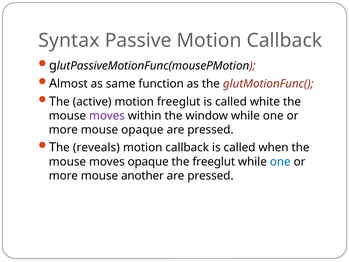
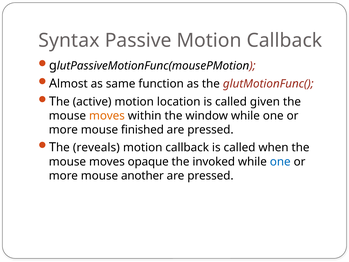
motion freeglut: freeglut -> location (179, 102)
white: white -> given (265, 102)
moves colour: purple -> orange (107, 116)
mouse opaque: opaque -> finished (142, 130)
the freeglut: freeglut -> invoked (214, 162)
